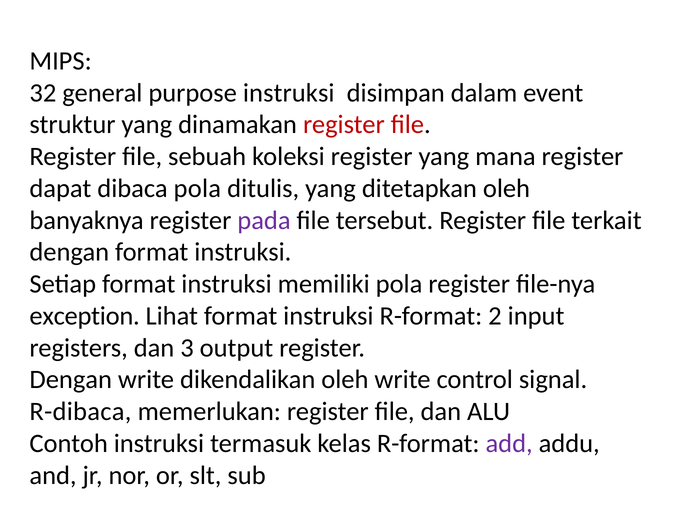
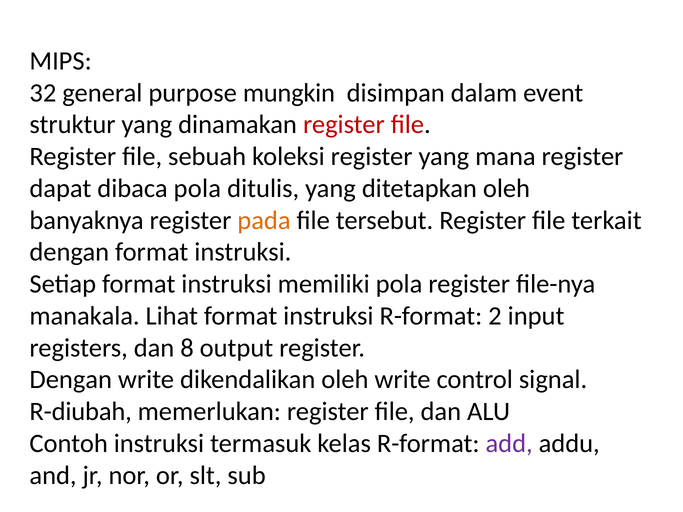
purpose instruksi: instruksi -> mungkin (289, 93)
pada colour: purple -> orange (264, 220)
exception: exception -> manakala (85, 316)
3: 3 -> 8 (187, 348)
R-dibaca: R-dibaca -> R-diubah (81, 412)
